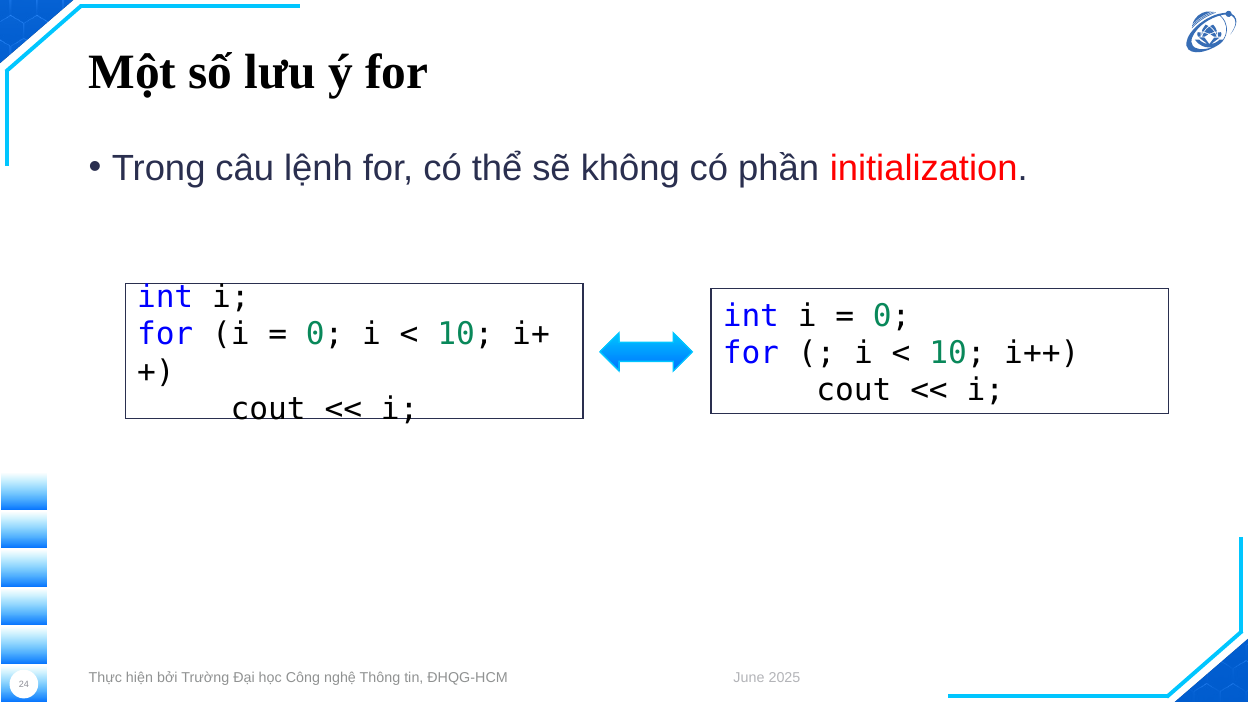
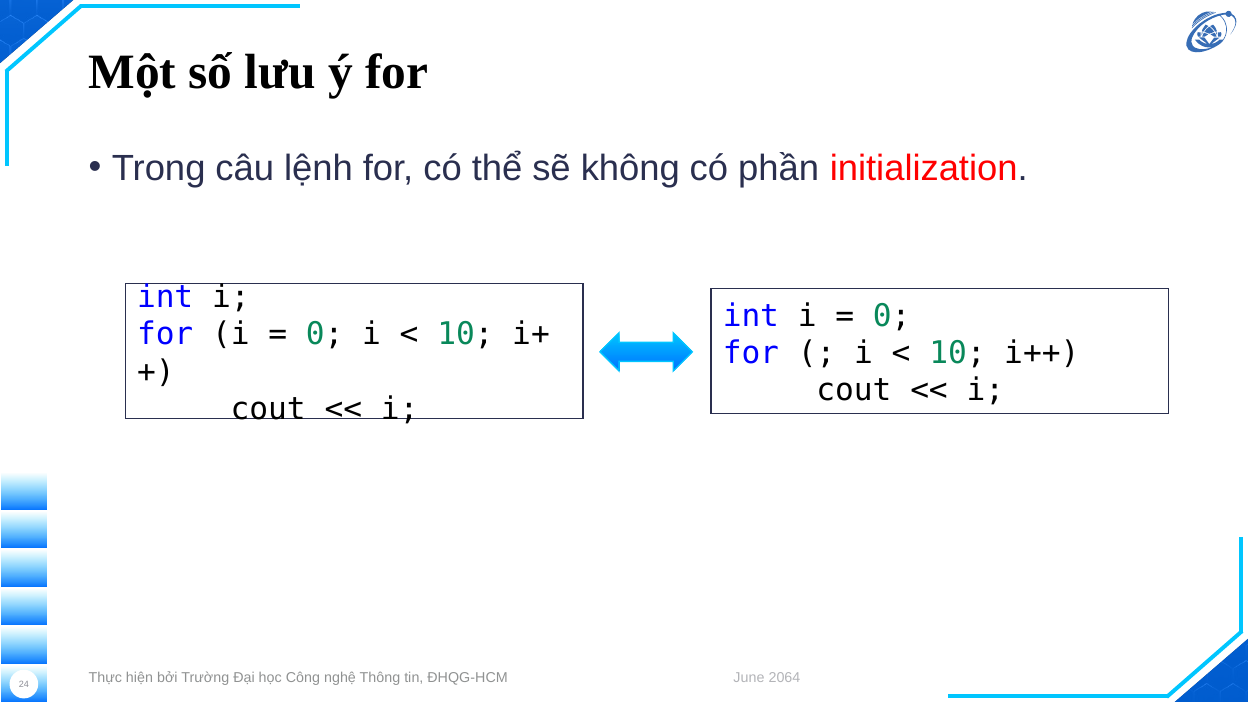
2025: 2025 -> 2064 (784, 677)
